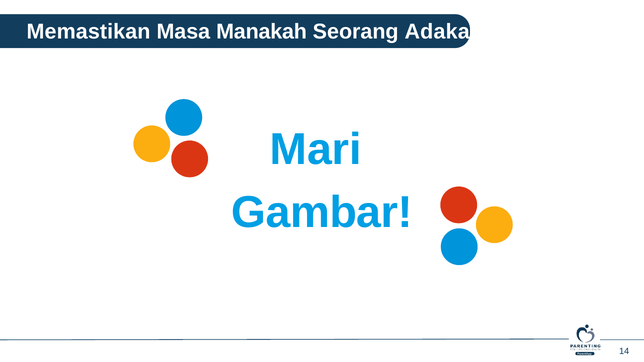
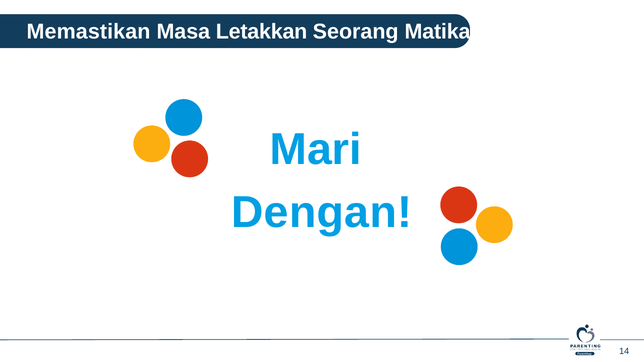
Manakah: Manakah -> Letakkan (262, 32)
Adakah: Adakah -> Matikan (444, 32)
Gambar: Gambar -> Dengan (322, 212)
